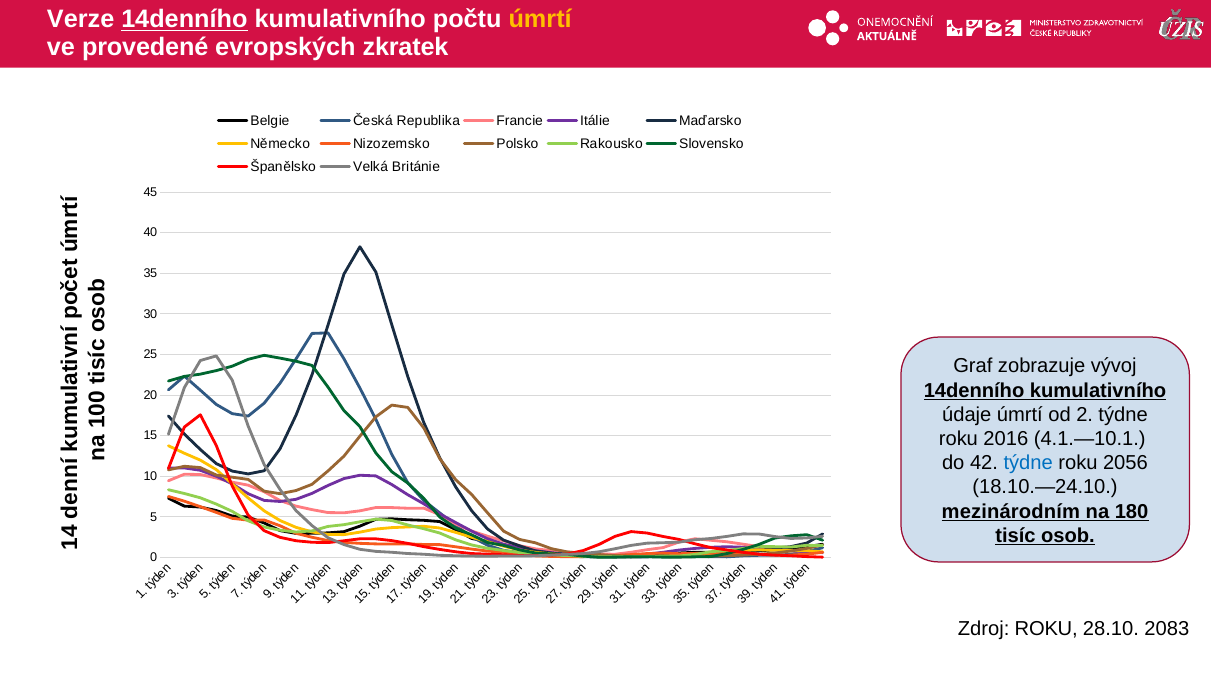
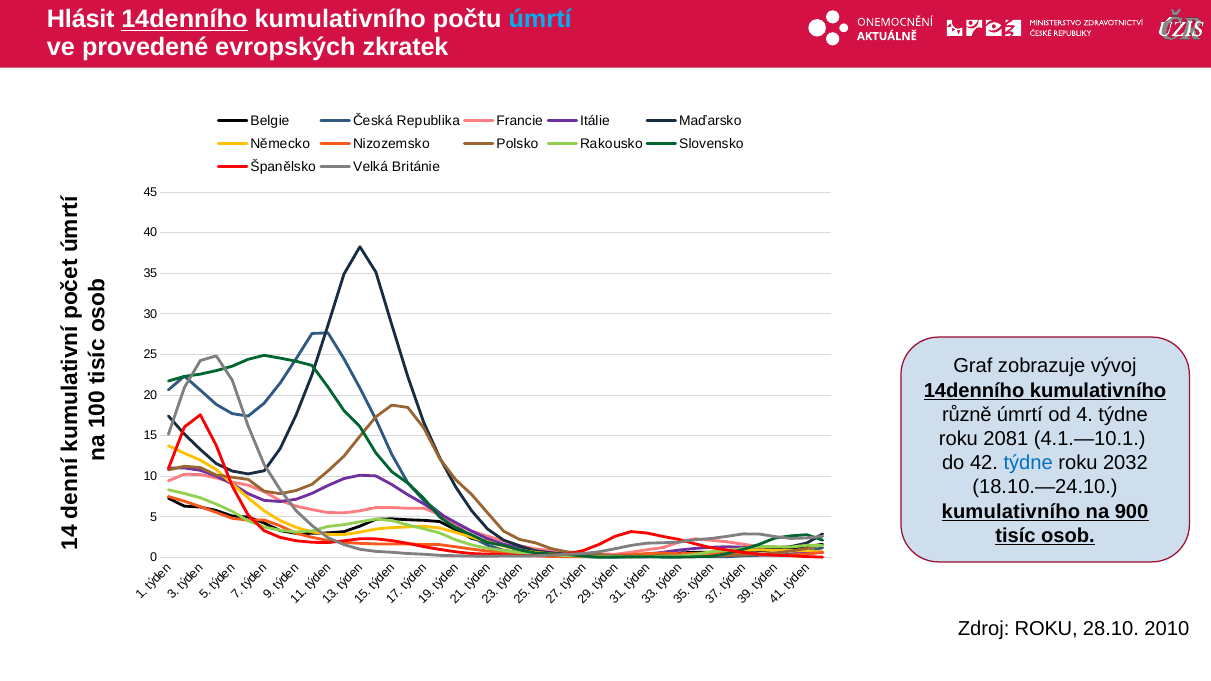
Verze: Verze -> Hlásit (81, 20)
úmrtí colour: yellow -> light blue (540, 20)
údaje: údaje -> různě (967, 415)
od 2: 2 -> 4 (1085, 415)
2016: 2016 -> 2081 (1006, 439)
2056: 2056 -> 2032 (1125, 463)
mezinárodním: mezinárodním -> kumulativního (1011, 512)
180: 180 -> 900 (1132, 512)
2083: 2083 -> 2010 (1167, 629)
